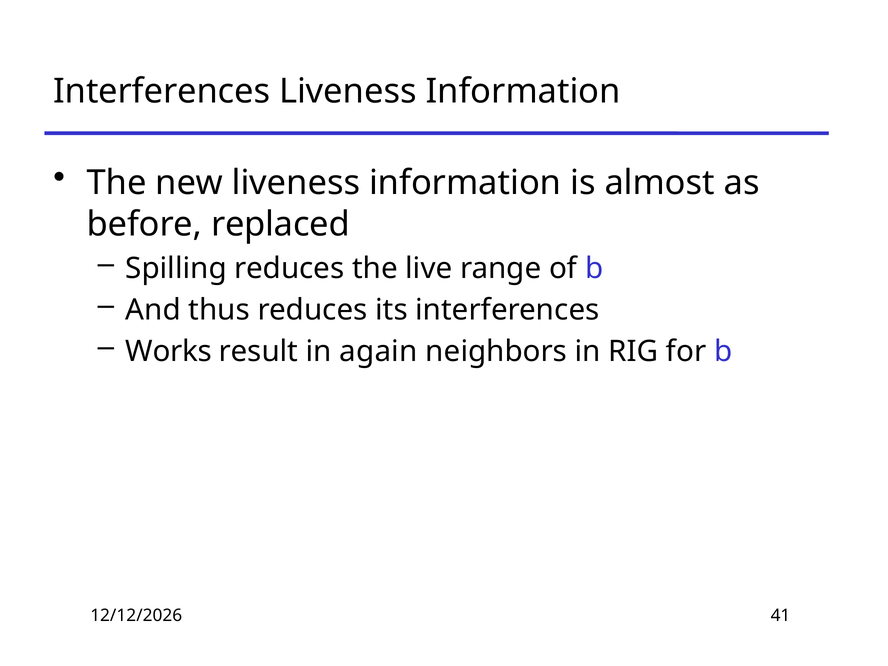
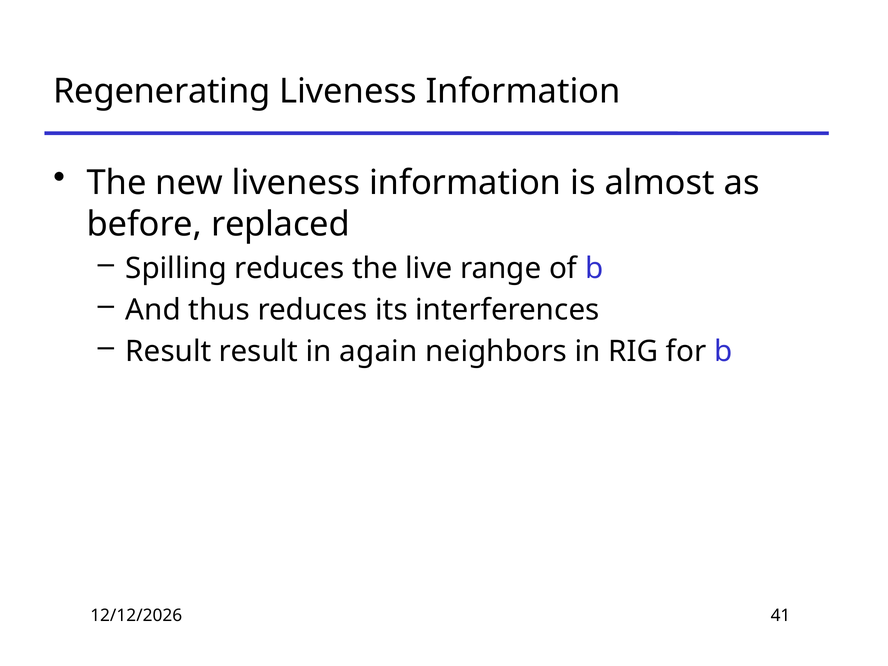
Interferences: Interferences -> Regenerating (162, 91)
Works: Works -> Result (168, 351)
